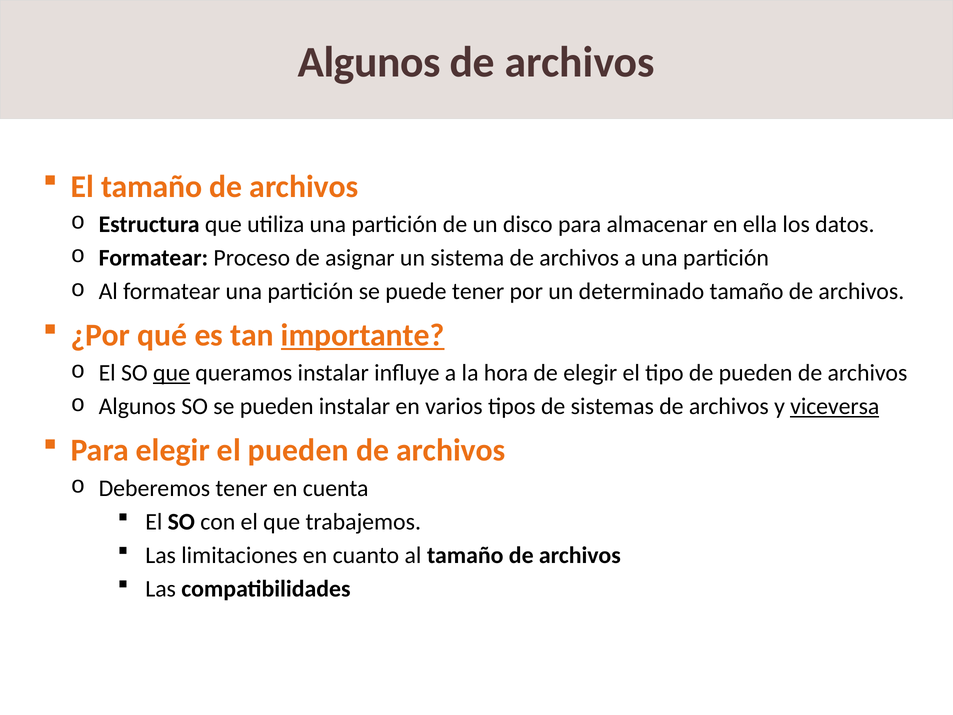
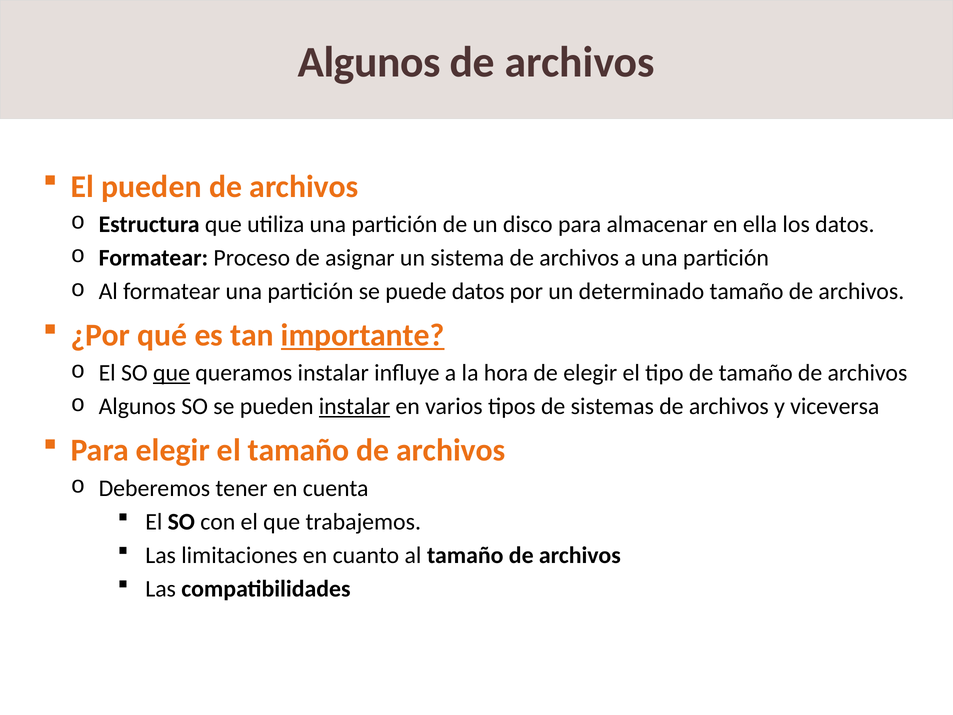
El tamaño: tamaño -> pueden (151, 186)
puede tener: tener -> datos (478, 291)
de pueden: pueden -> tamaño (756, 373)
instalar underline: none -> present (354, 406)
viceversa underline: present -> none (835, 406)
el pueden: pueden -> tamaño (299, 450)
